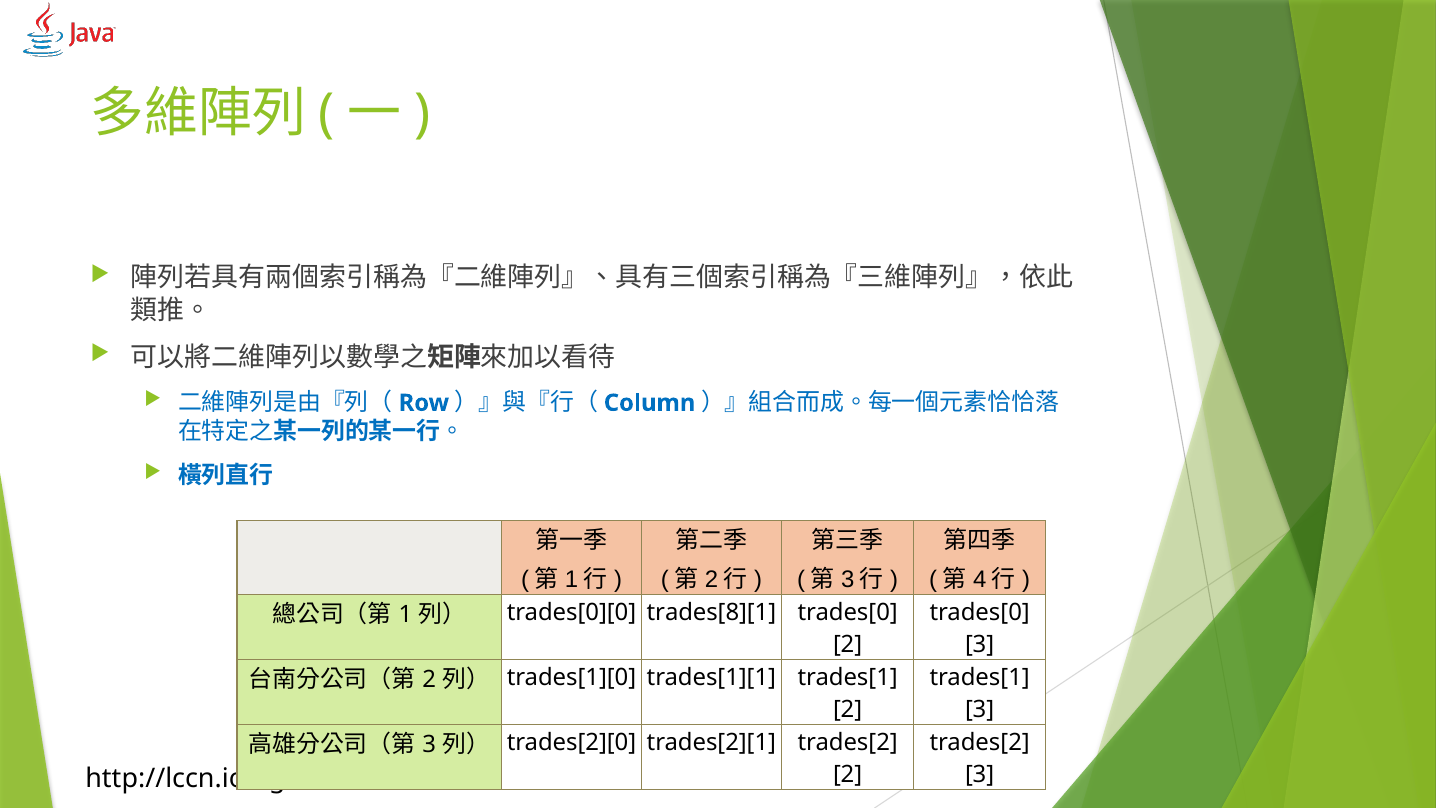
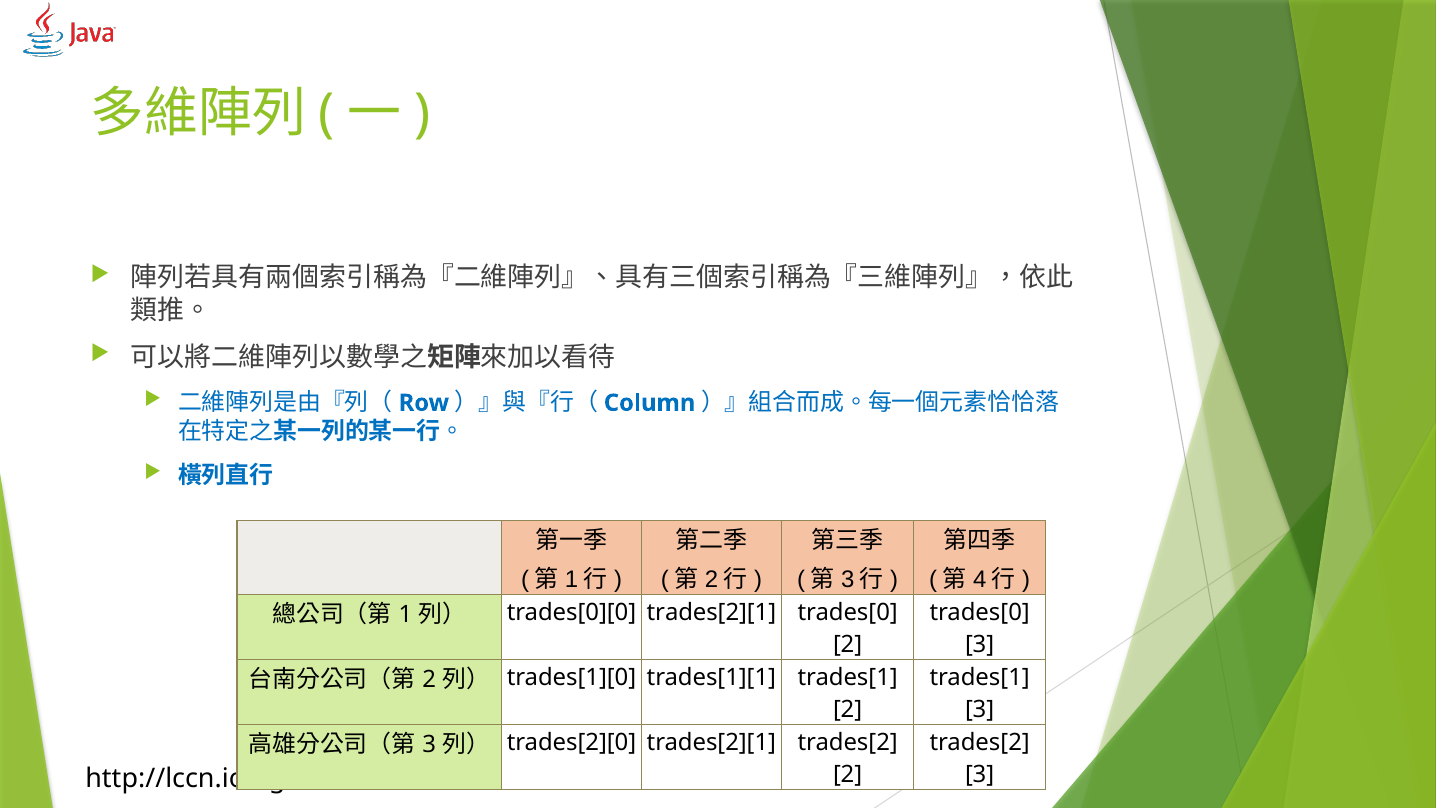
trades[0][0 trades[8][1: trades[8][1 -> trades[2][1 (711, 612)
